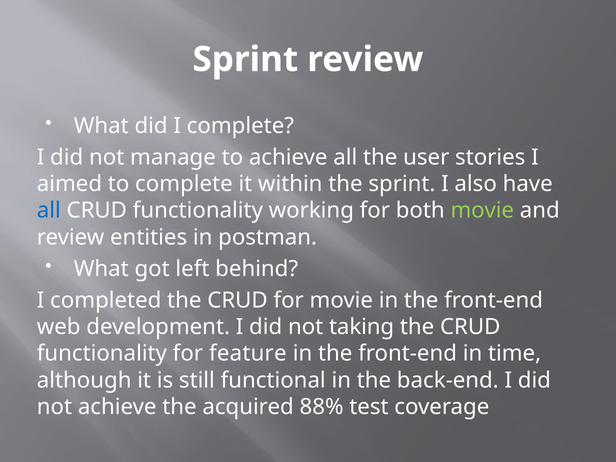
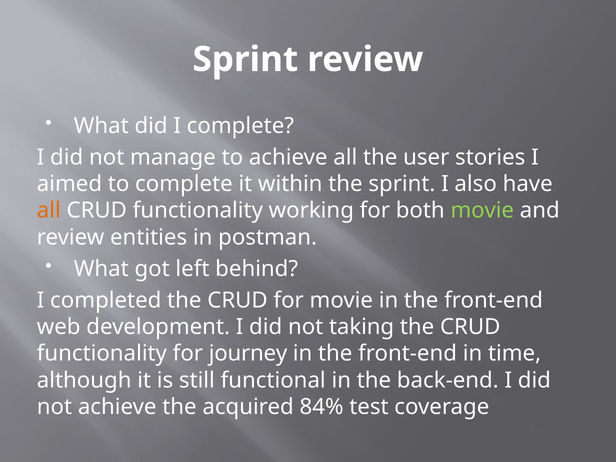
all colour: blue -> orange (49, 211)
feature: feature -> journey (248, 354)
88%: 88% -> 84% (322, 407)
